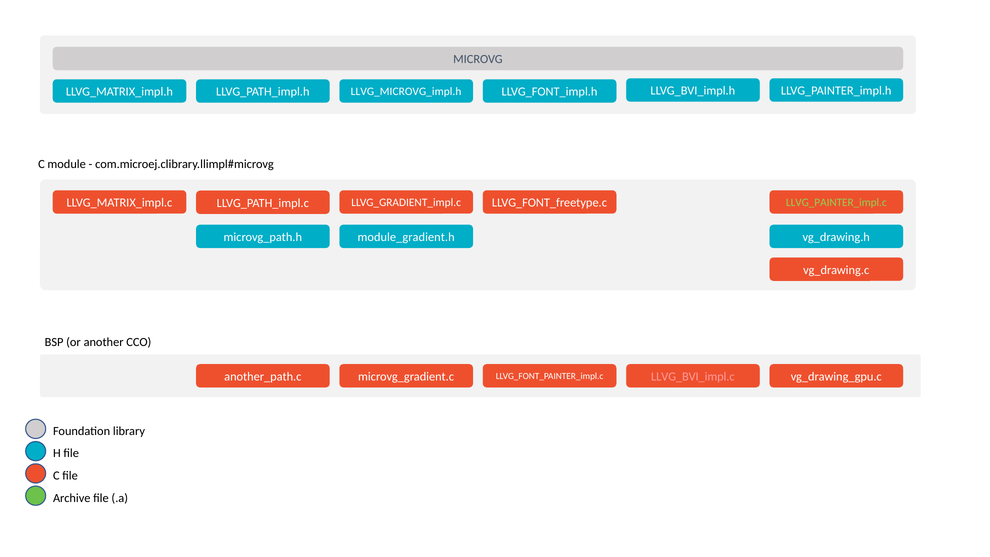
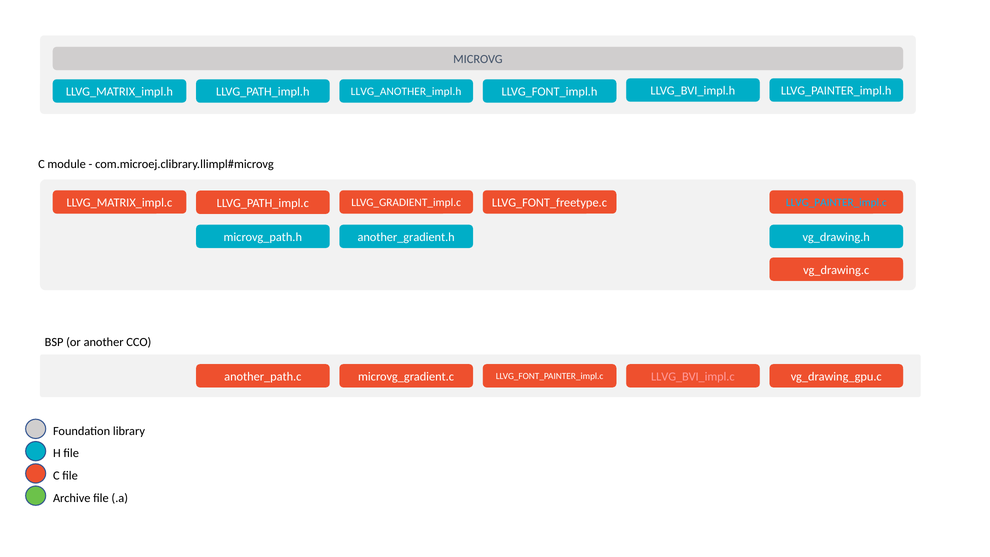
LLVG_MICROVG_impl.h: LLVG_MICROVG_impl.h -> LLVG_ANOTHER_impl.h (406, 92)
LLVG_PAINTER_impl.c colour: light green -> light blue (836, 203)
module_gradient.h: module_gradient.h -> another_gradient.h (406, 237)
